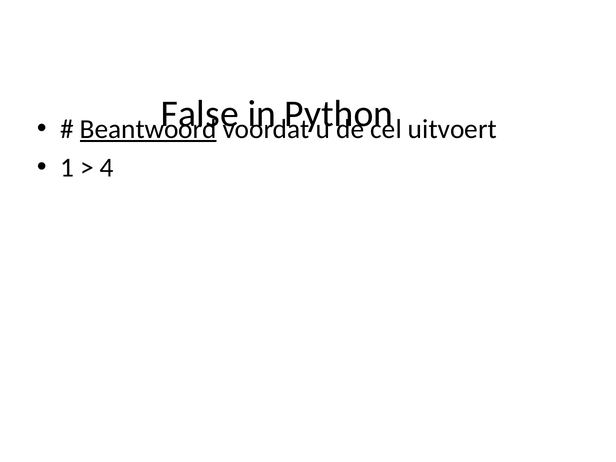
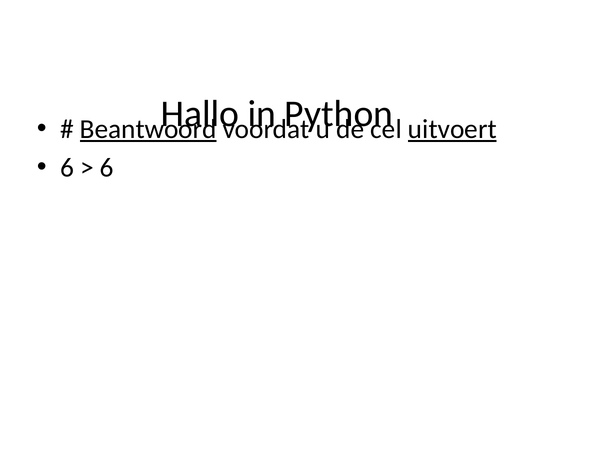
False: False -> Hallo (200, 114)
uitvoert underline: none -> present (452, 129)
1: 1 -> 6 (67, 168)
4: 4 -> 6 (107, 168)
